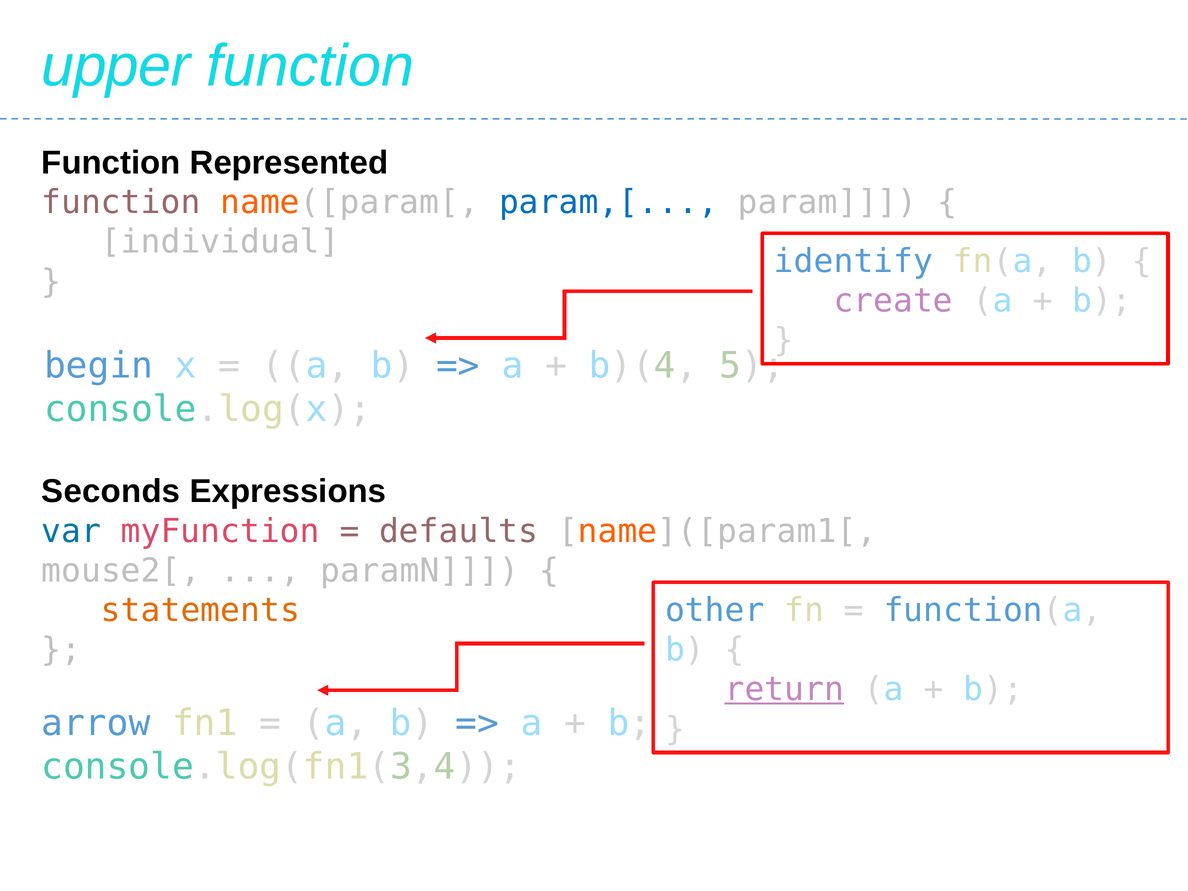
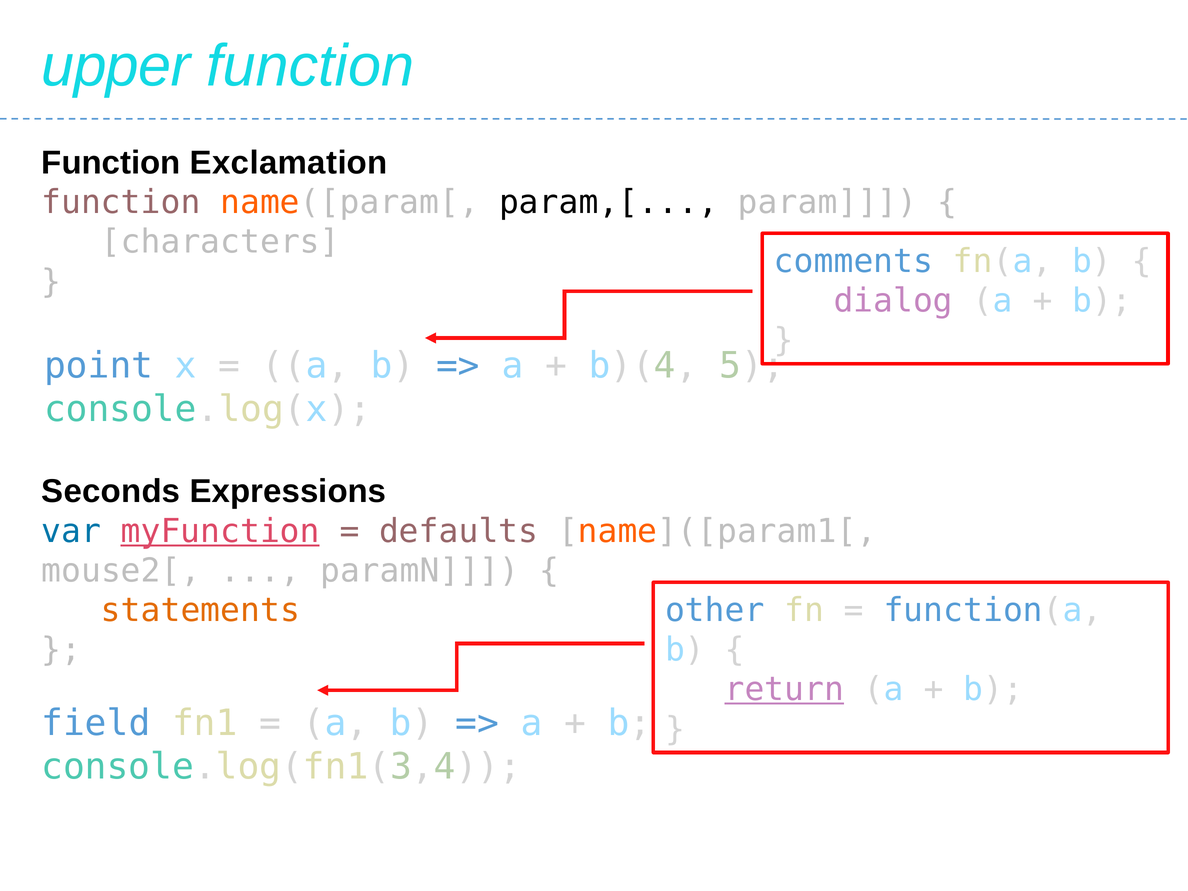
Represented: Represented -> Exclamation (289, 163)
param,[ colour: blue -> black (609, 202)
individual: individual -> characters (220, 242)
identify: identify -> comments (854, 261)
create: create -> dialog (893, 301)
begin: begin -> point (99, 366)
myFunction underline: none -> present (220, 531)
arrow: arrow -> field (96, 723)
